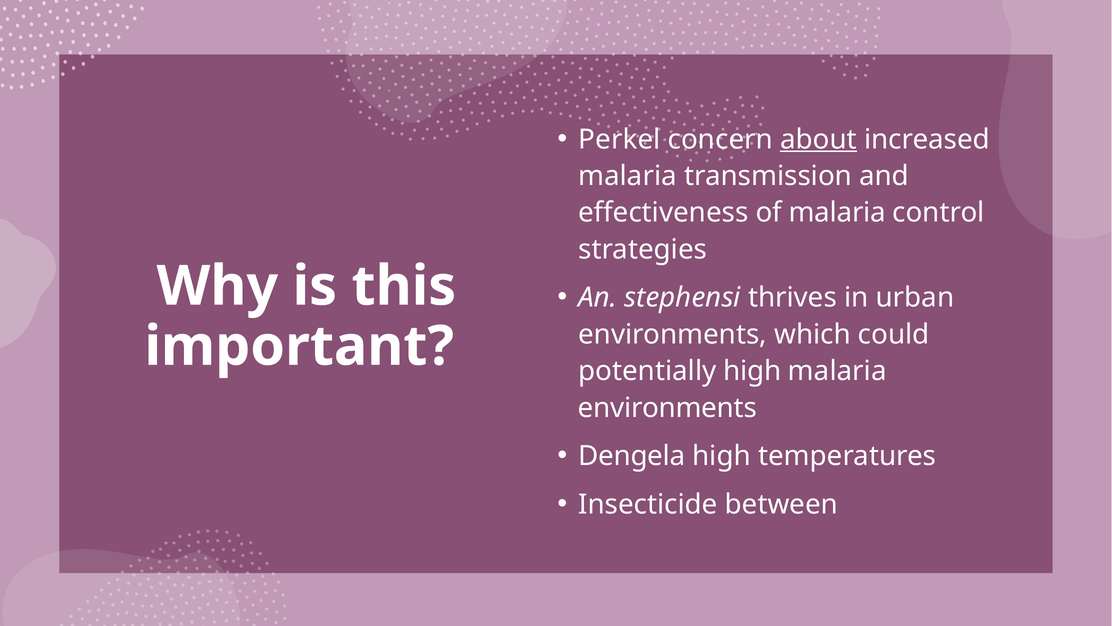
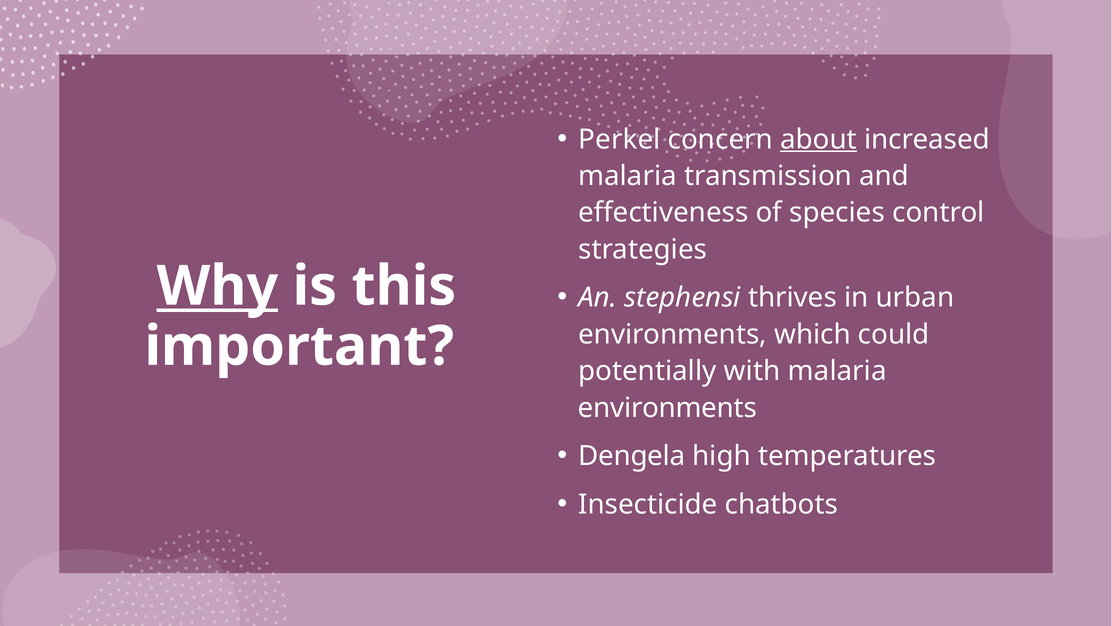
of malaria: malaria -> species (837, 213)
Why underline: none -> present (217, 286)
potentially high: high -> with (752, 371)
between: between -> chatbots (781, 504)
